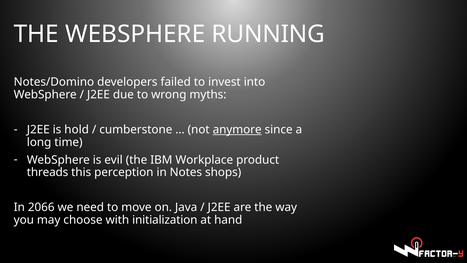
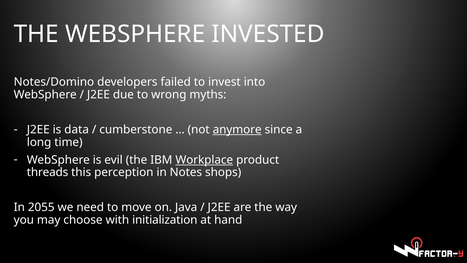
RUNNING: RUNNING -> INVESTED (268, 34)
hold: hold -> data (77, 130)
Workplace underline: none -> present (204, 160)
2066: 2066 -> 2055 (41, 207)
